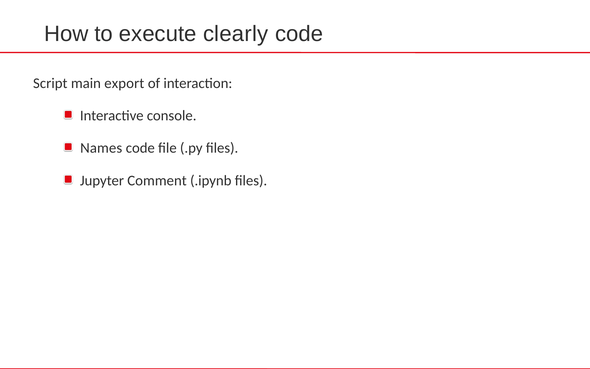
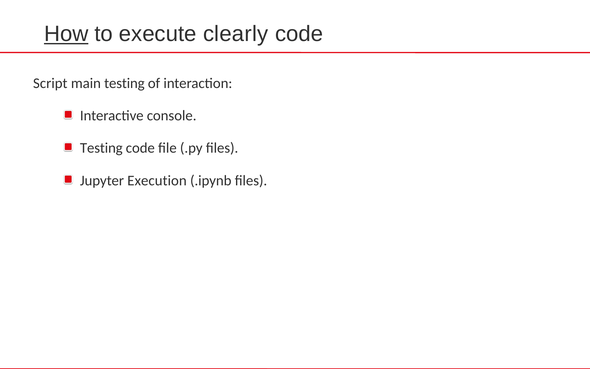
How underline: none -> present (66, 34)
main export: export -> testing (124, 83)
Names: Names -> Testing (101, 148)
Comment: Comment -> Execution (157, 180)
